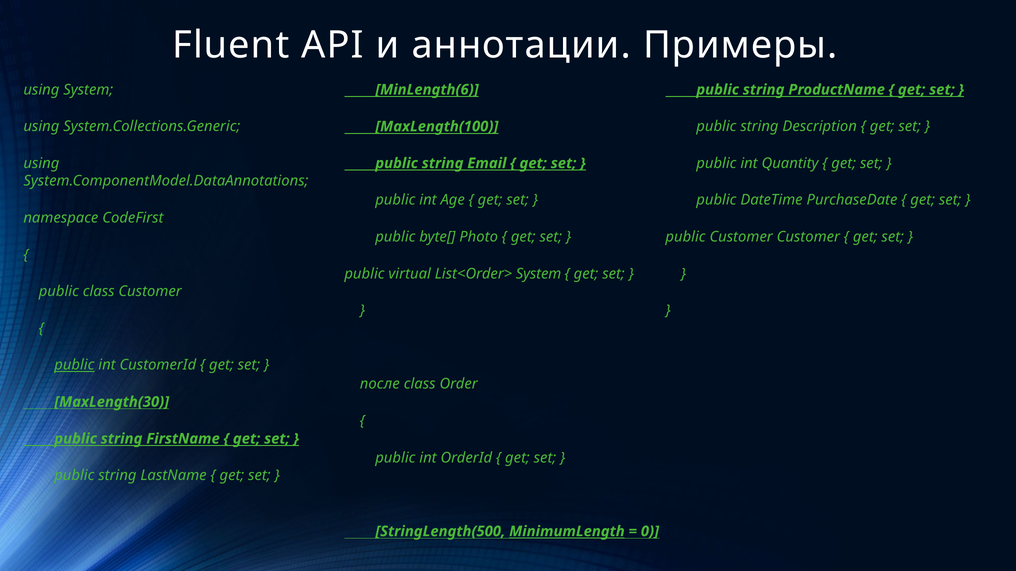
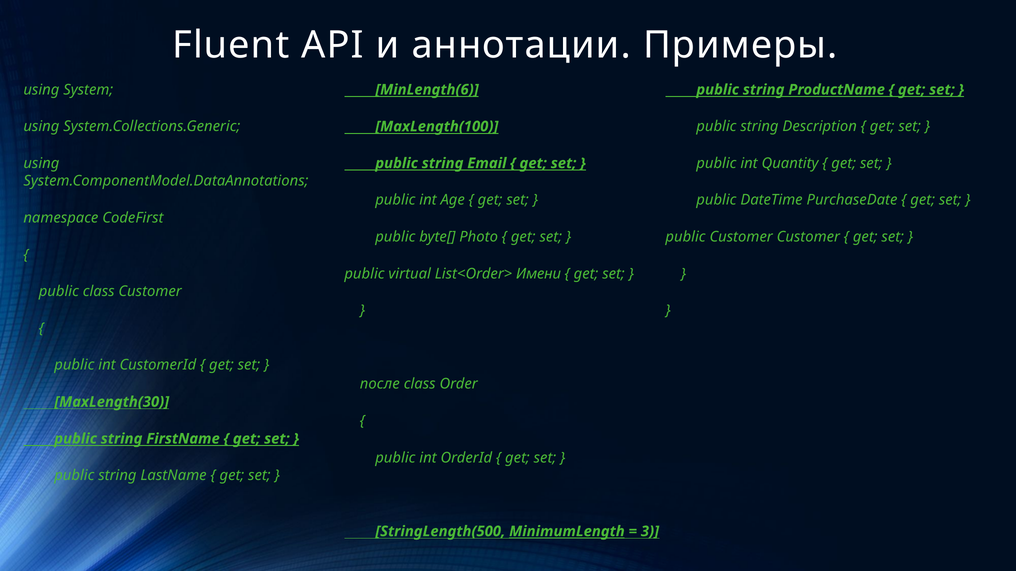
List<Order> System: System -> Имени (539, 274)
public underline: present -> none (74, 365)
0: 0 -> 3 (650, 532)
